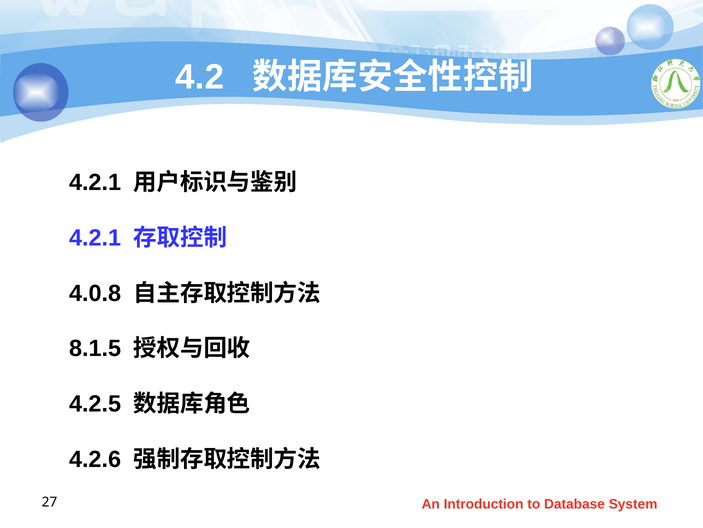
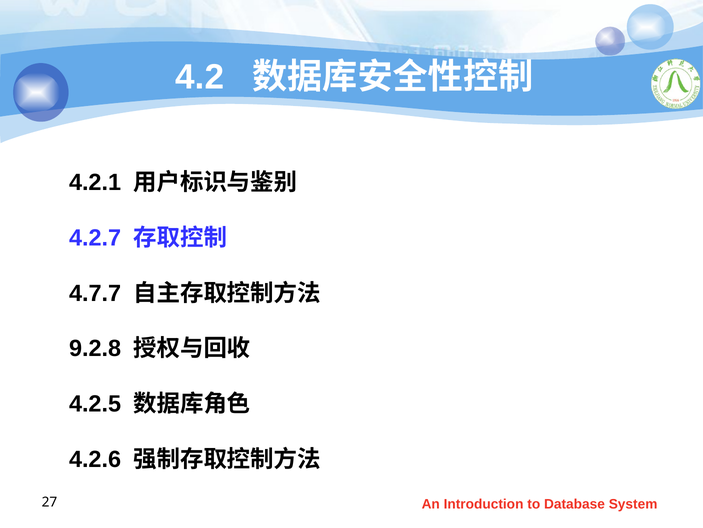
4.2.1: 4.2.1 -> 4.2.7 (95, 238)
4.0.8: 4.0.8 -> 4.7.7 (95, 293)
8.1.5: 8.1.5 -> 9.2.8 (95, 348)
